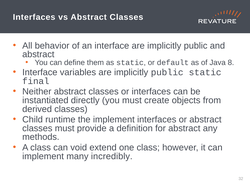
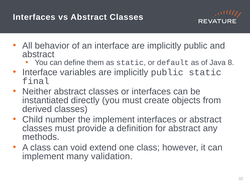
runtime: runtime -> number (60, 120)
incredibly: incredibly -> validation (112, 157)
